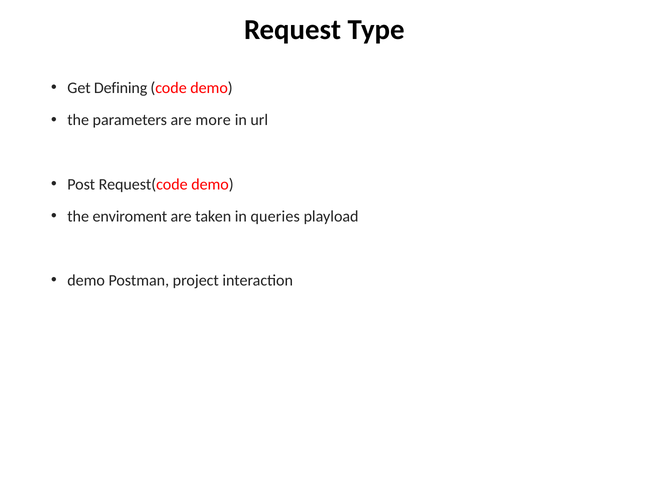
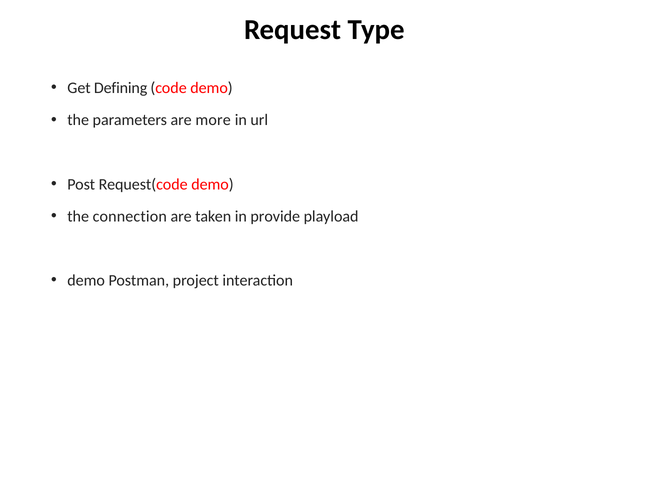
enviroment: enviroment -> connection (130, 216)
queries: queries -> provide (275, 216)
